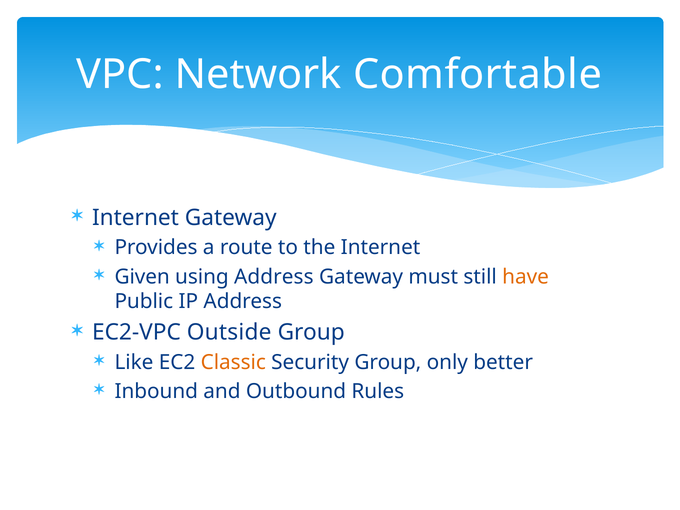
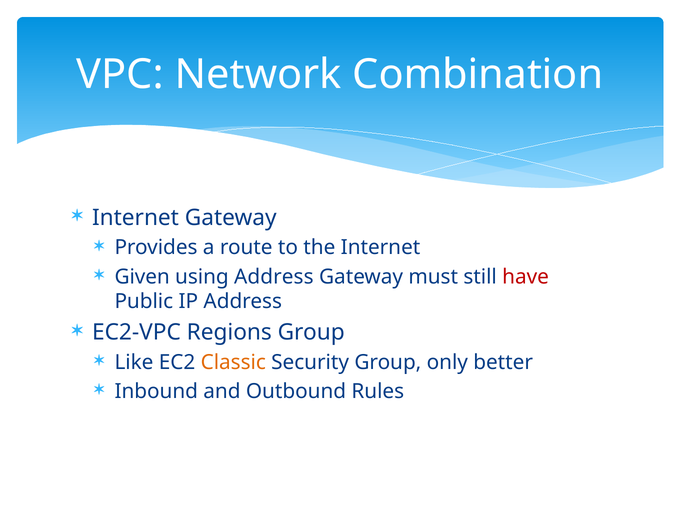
Comfortable: Comfortable -> Combination (478, 75)
have colour: orange -> red (526, 277)
Outside: Outside -> Regions (229, 332)
